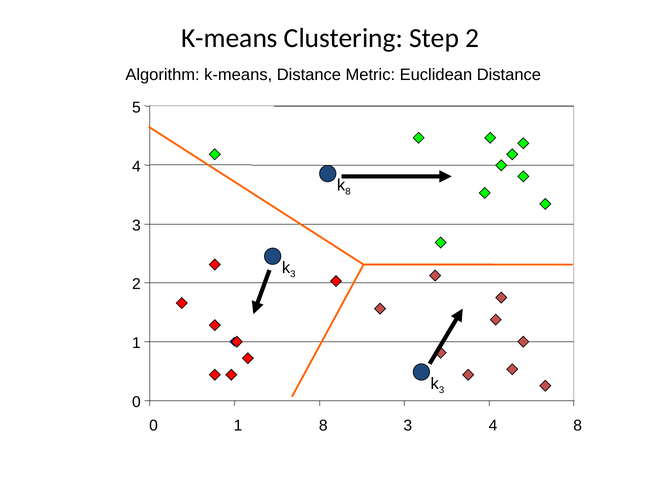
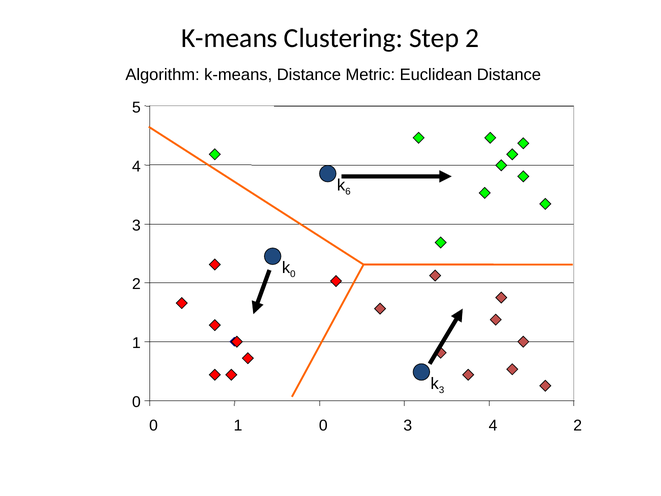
8: 8 -> 6 (348, 192)
3: 3 -> 0 (293, 274)
1 8: 8 -> 0 (323, 425)
4 8: 8 -> 2 (578, 425)
